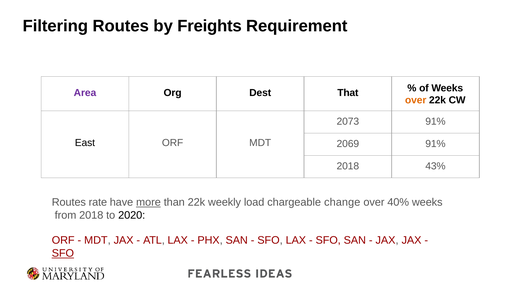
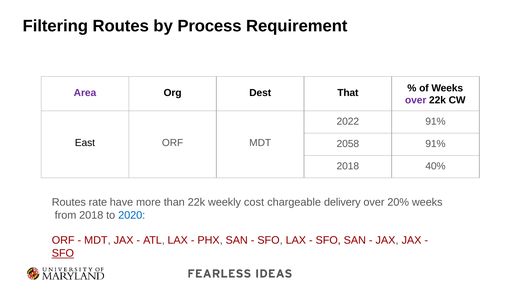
Freights: Freights -> Process (209, 26)
over colour: orange -> purple (416, 100)
2073: 2073 -> 2022 (348, 121)
2069: 2069 -> 2058 (348, 144)
43%: 43% -> 40% (435, 166)
more underline: present -> none (148, 202)
load: load -> cost (254, 202)
change: change -> delivery (342, 202)
40%: 40% -> 20% (398, 202)
2020 colour: black -> blue (132, 215)
